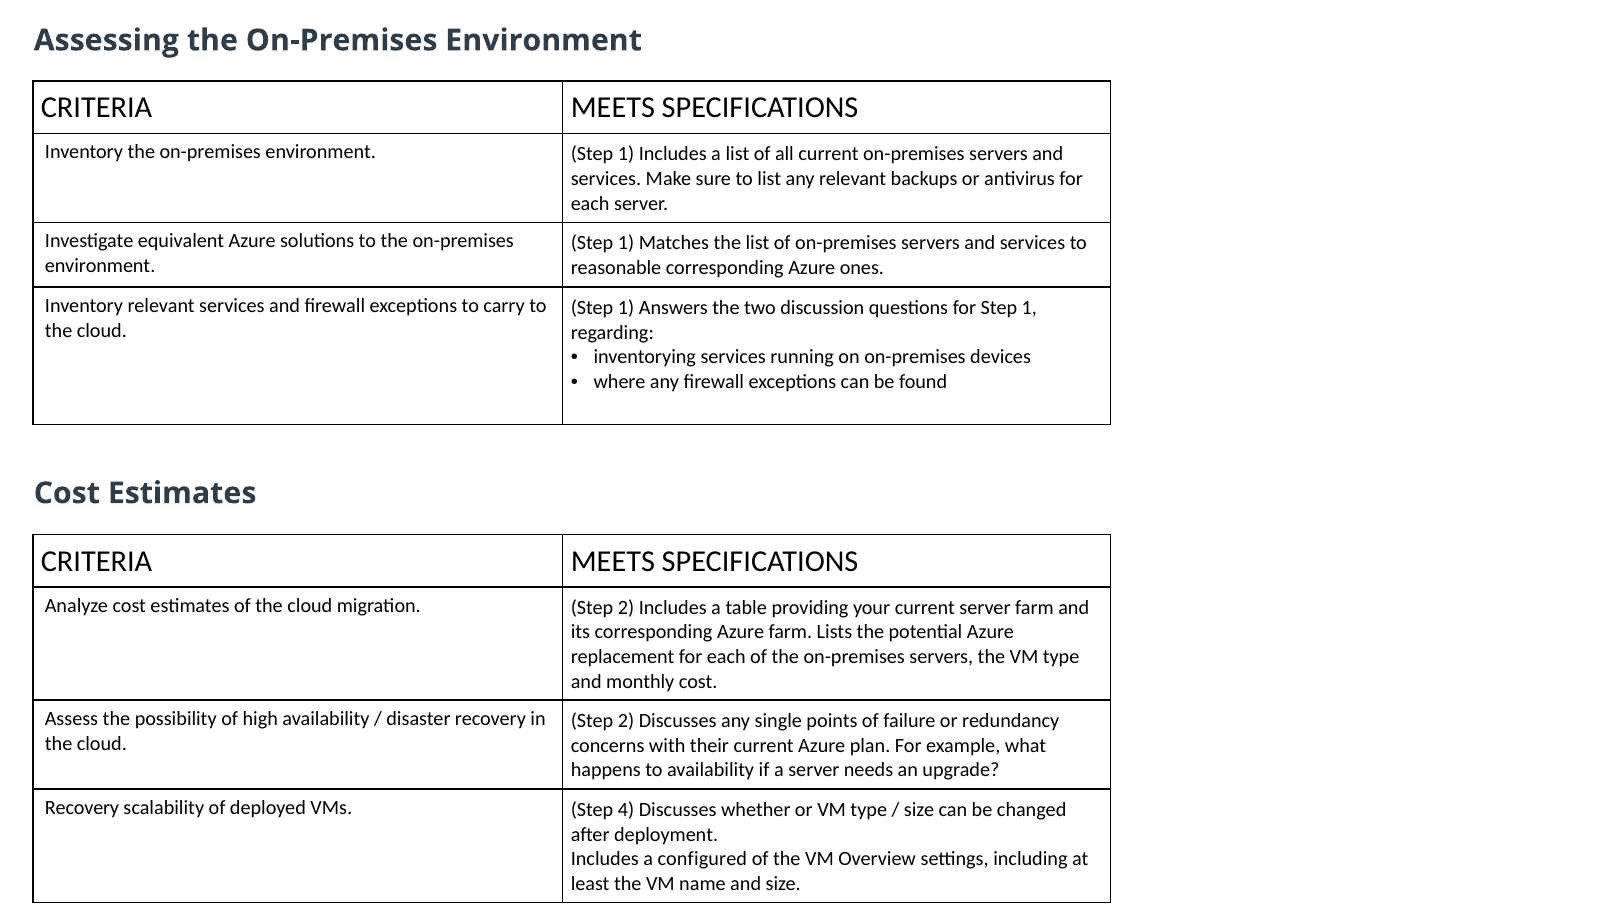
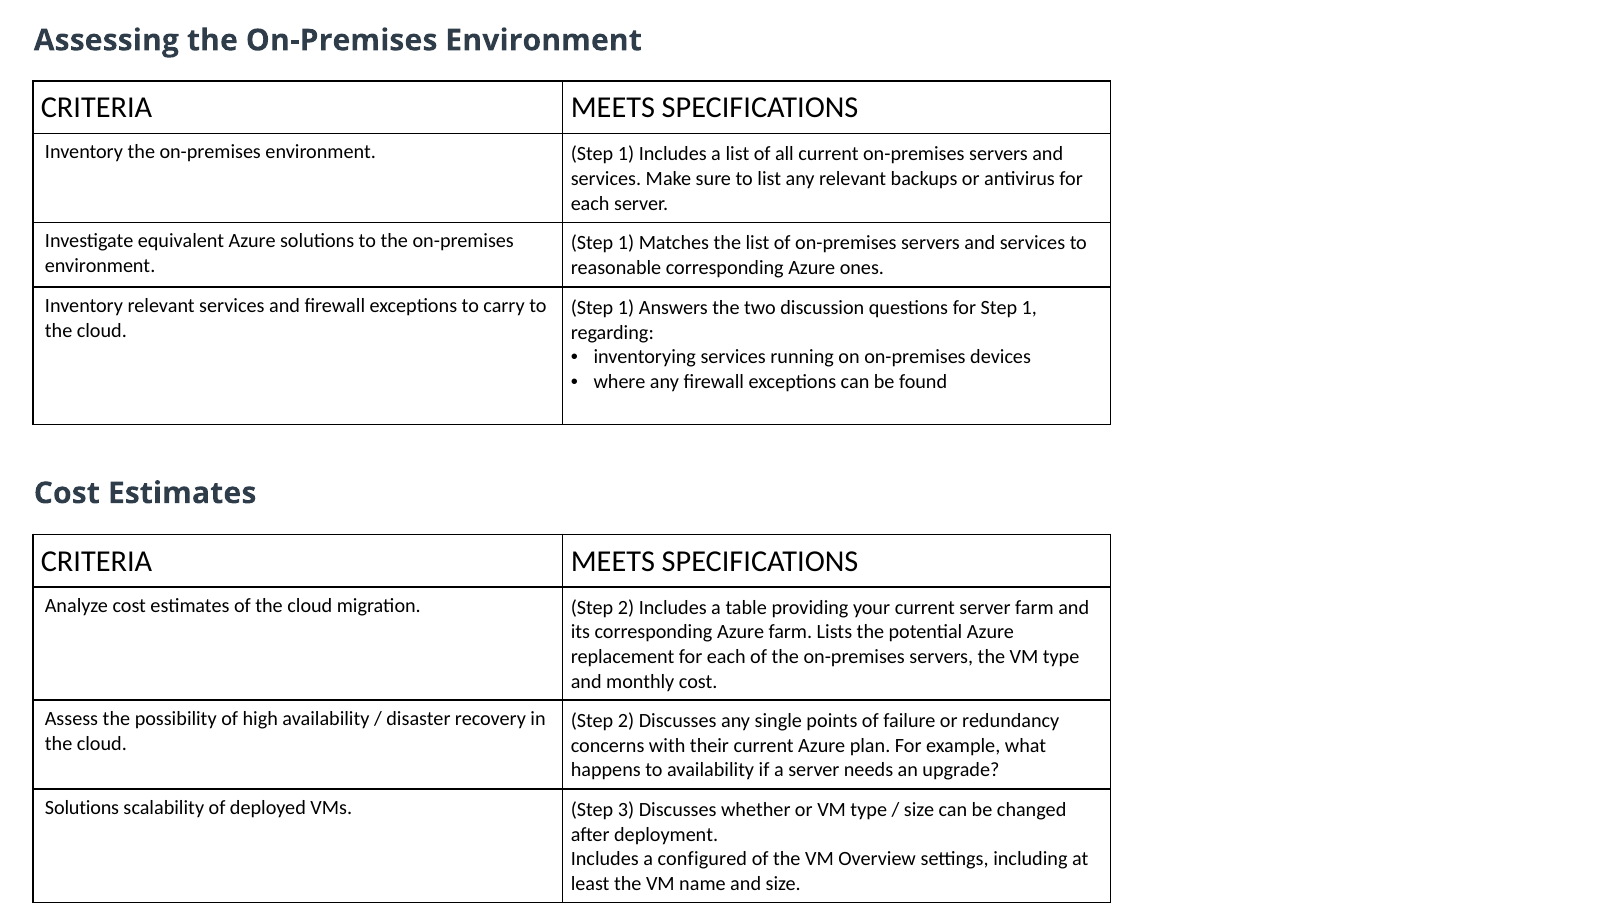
Recovery: Recovery -> Solutions (82, 807)
4: 4 -> 3 (626, 809)
